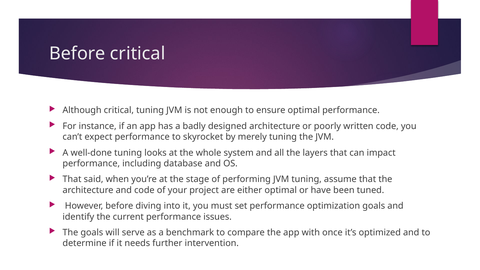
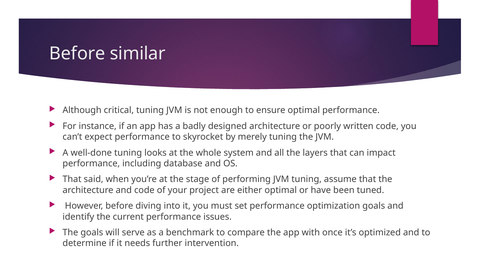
Before critical: critical -> similar (138, 54)
